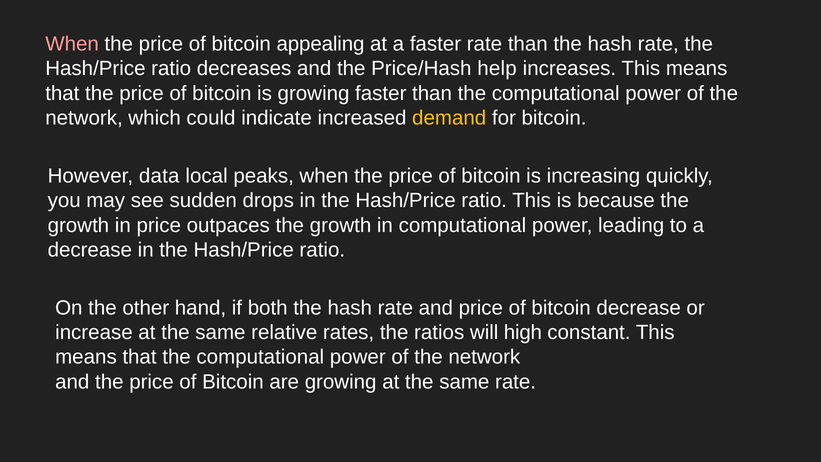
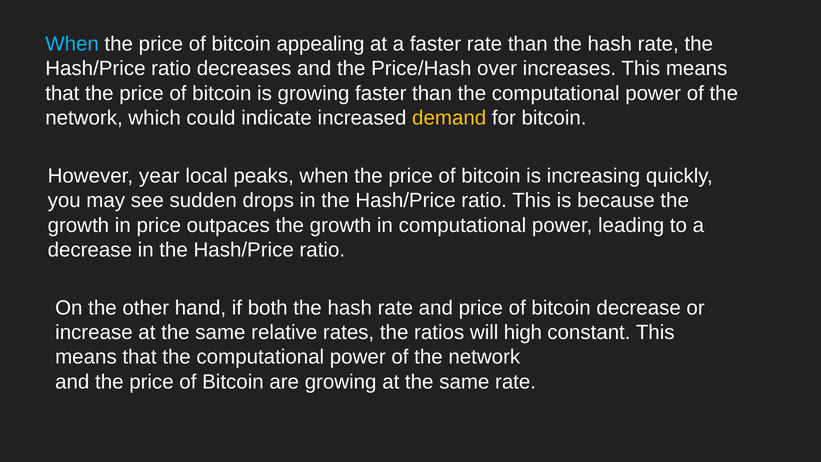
When colour: pink -> light blue (72, 44)
help: help -> over (497, 69)
data: data -> year (159, 176)
